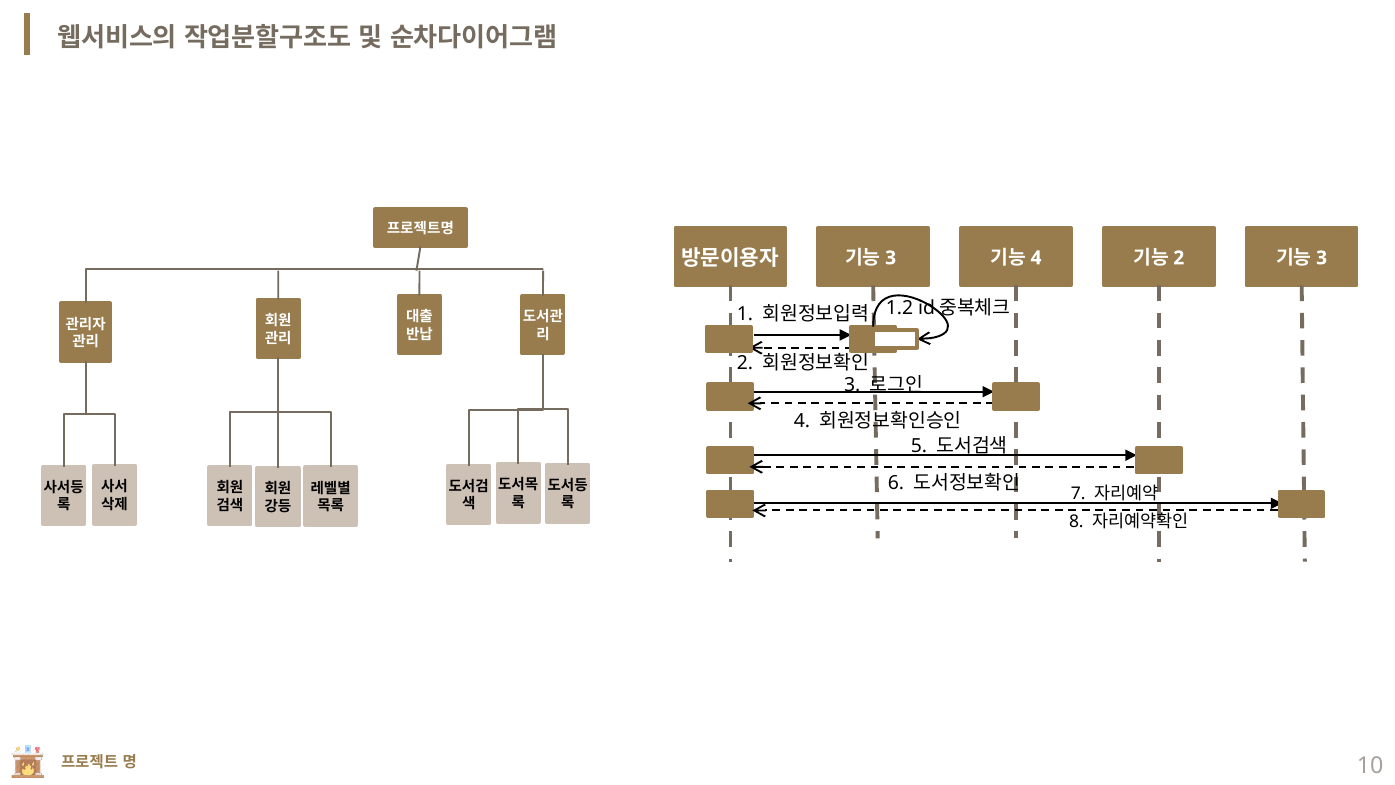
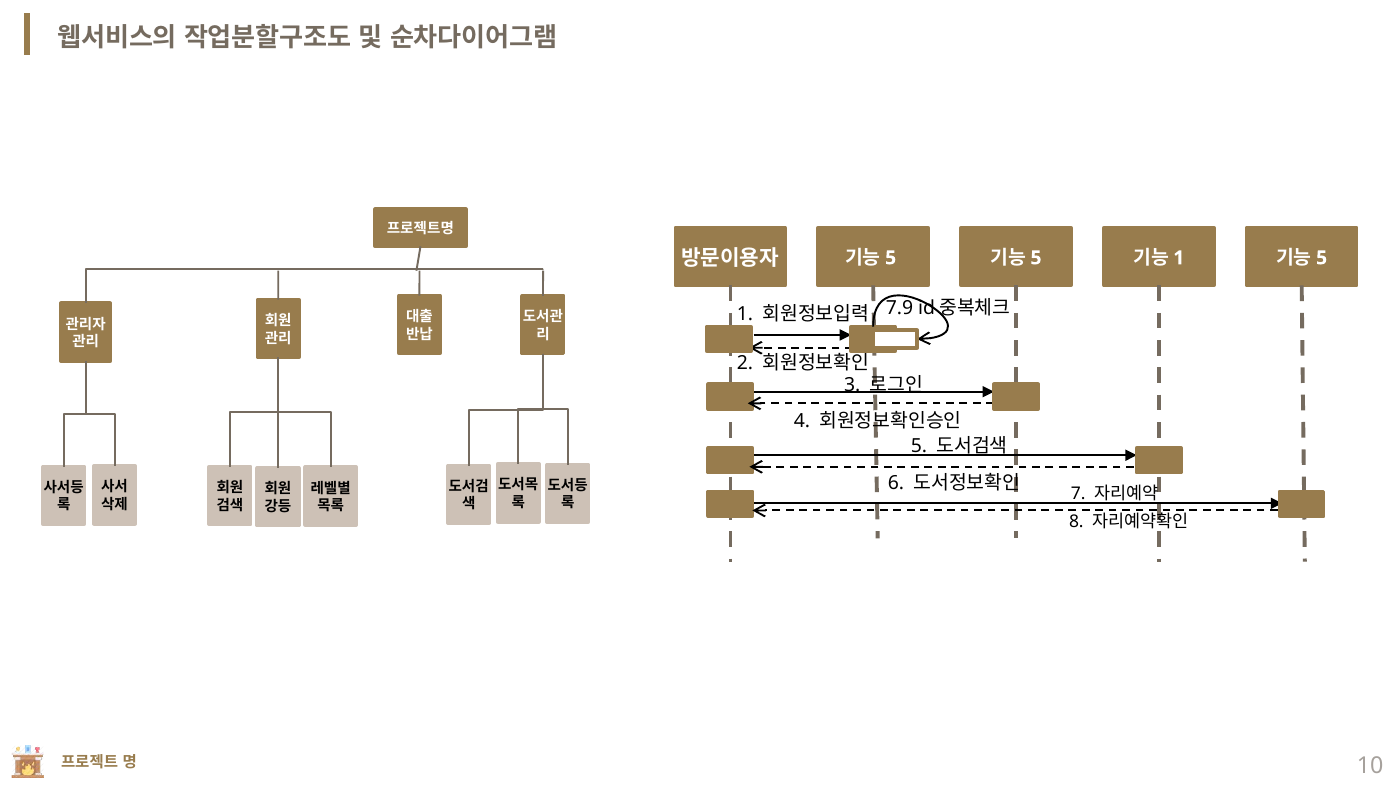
3: 3 -> 5 (891, 258)
4: 4 -> 5 (1036, 258)
2: 2 -> 1 (1179, 258)
3: 3 -> 5 (1322, 258)
1.2: 1.2 -> 7.9 (900, 308)
